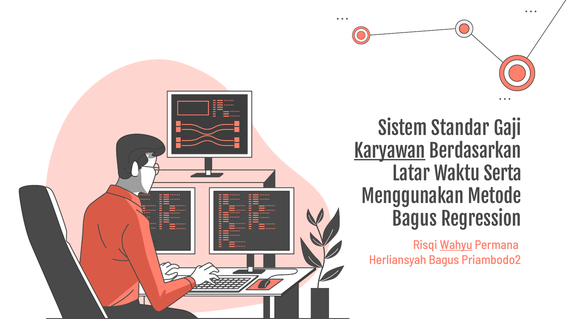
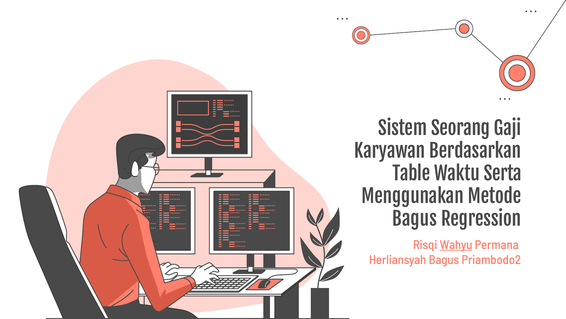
Standar: Standar -> Seorang (461, 129)
Karyawan underline: present -> none (390, 151)
Latar: Latar -> Table (411, 174)
